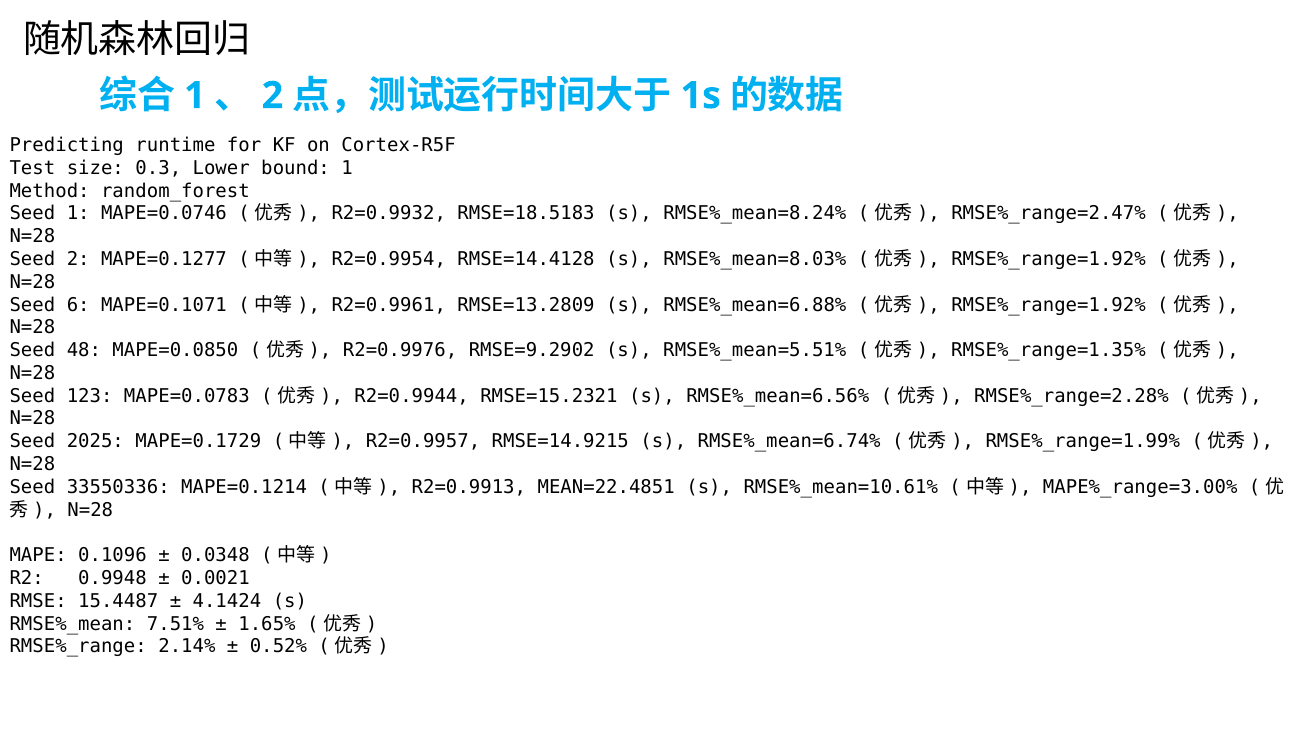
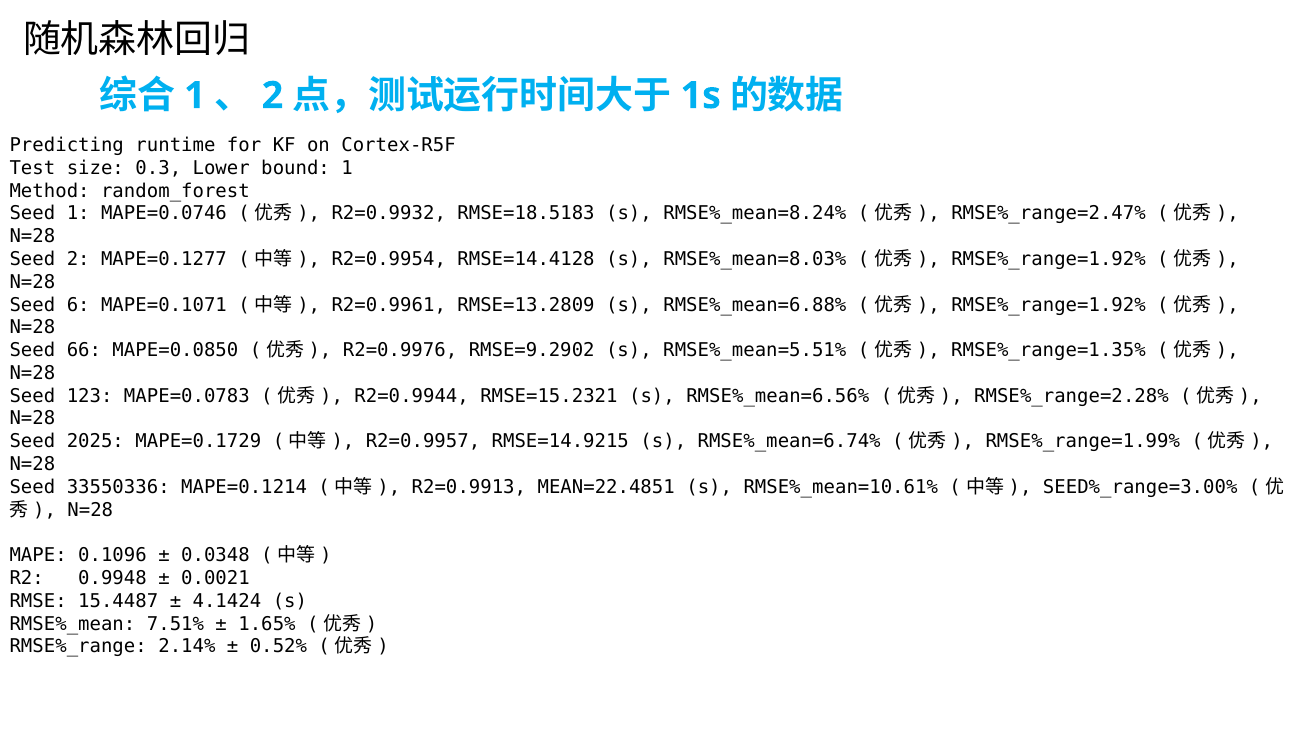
48: 48 -> 66 (84, 350)
MAPE%_range=3.00%: MAPE%_range=3.00% -> SEED%_range=3.00% (1140, 487)
